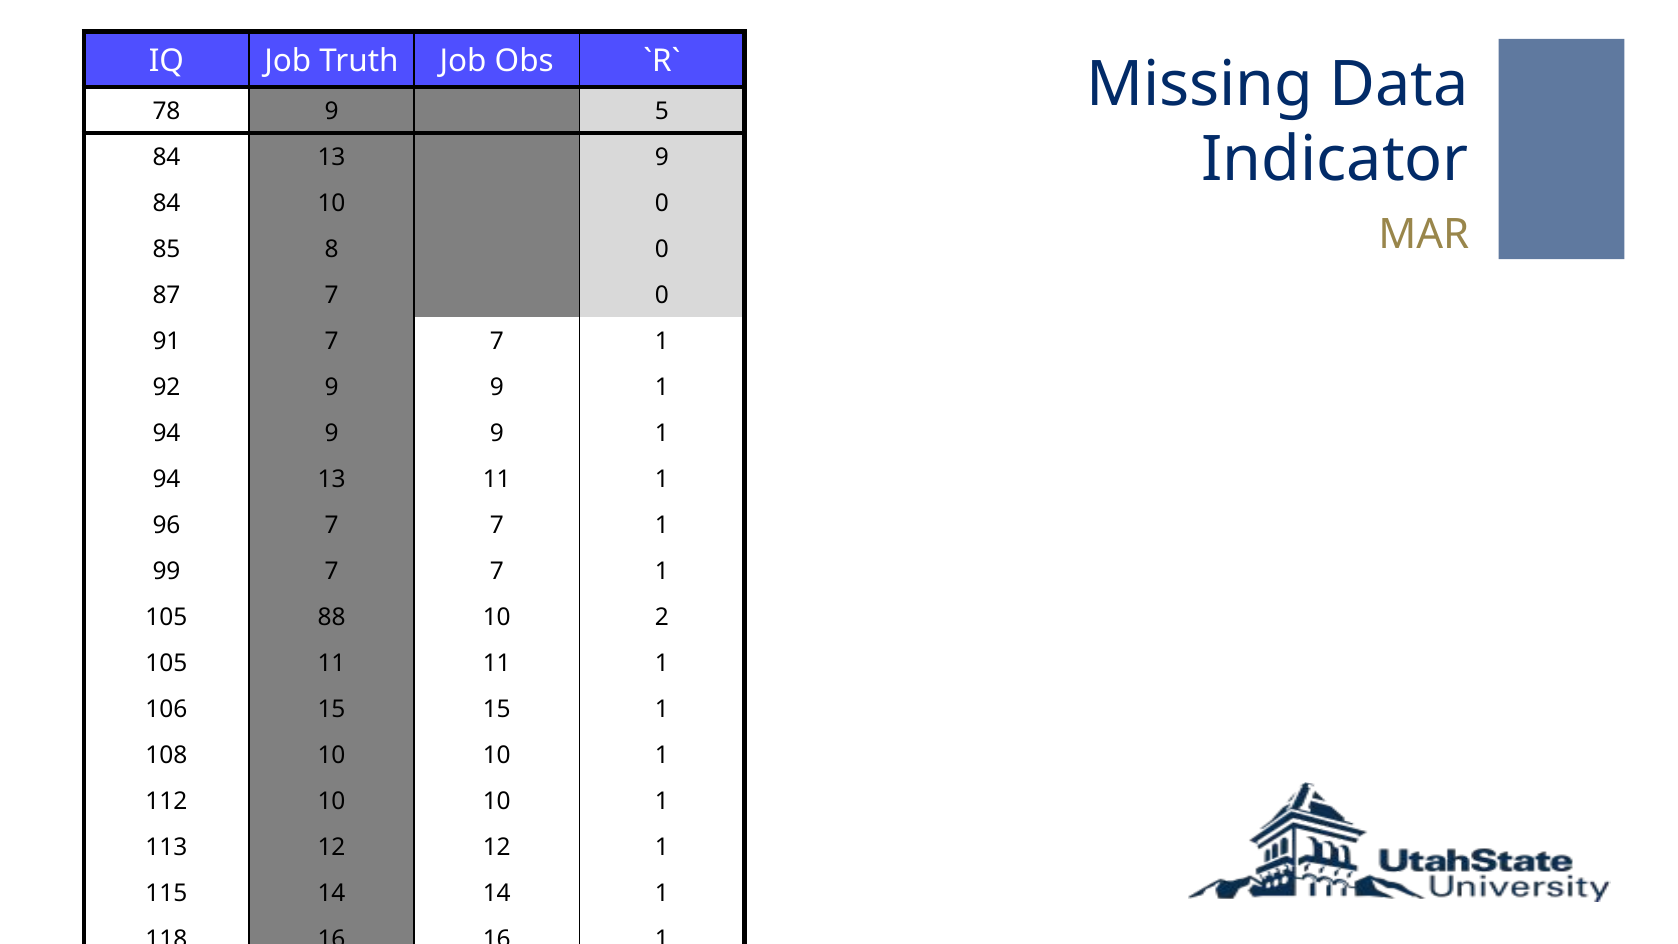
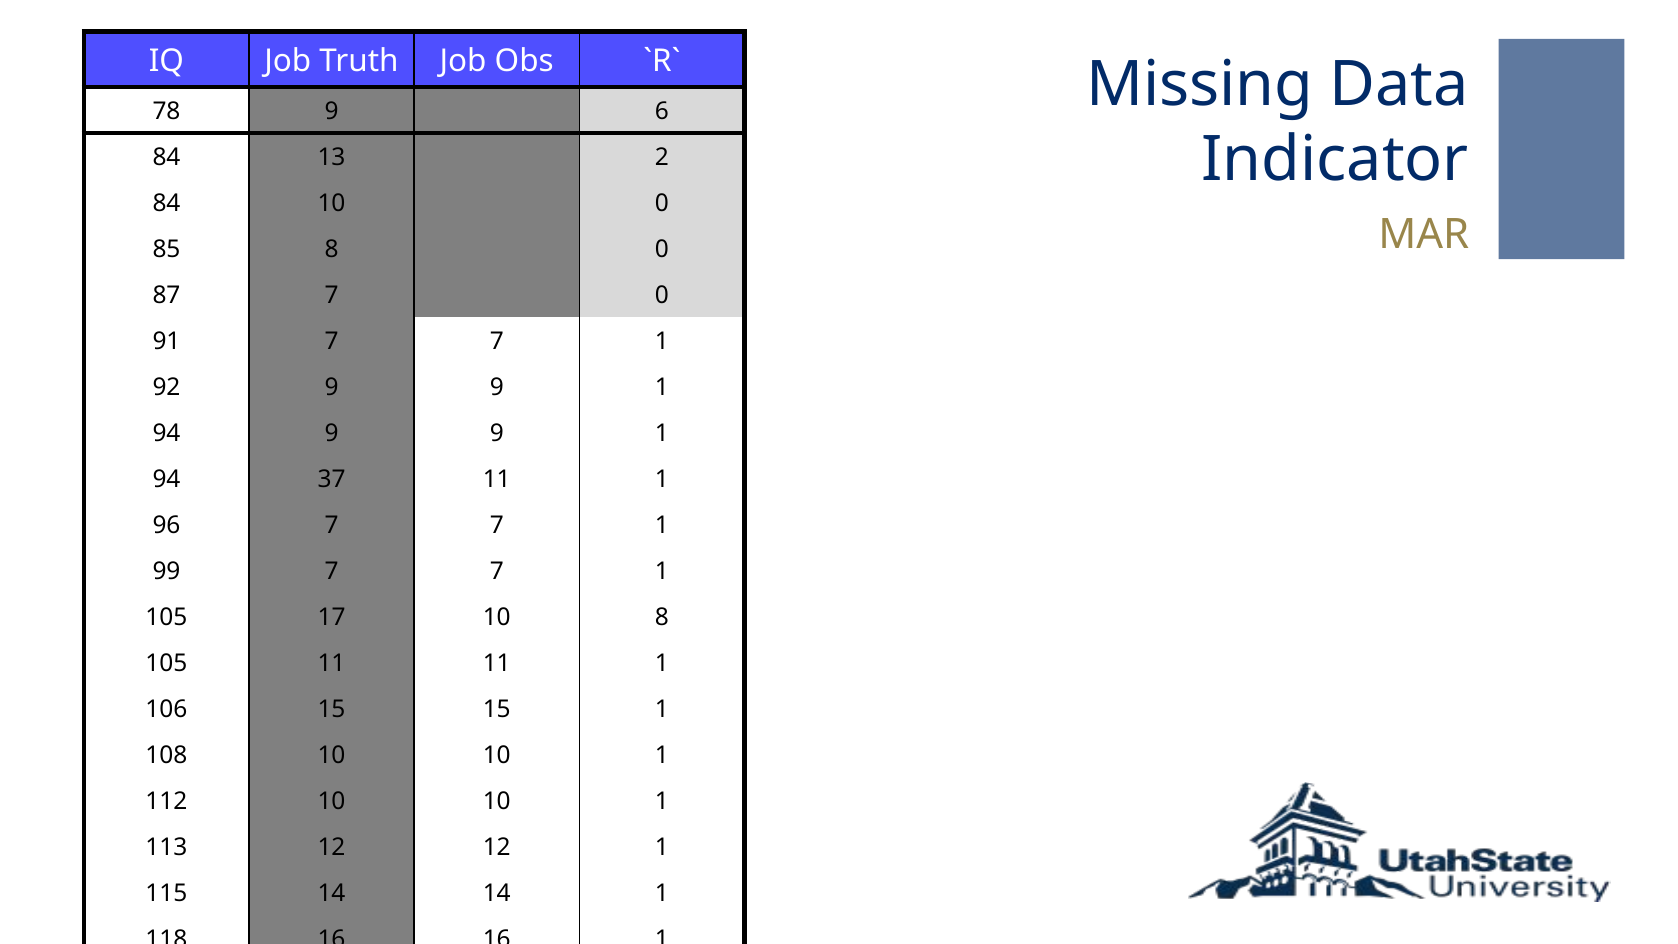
5: 5 -> 6 (662, 111)
13 9: 9 -> 2 (662, 157)
94 13: 13 -> 37 (332, 479)
88: 88 -> 17 (332, 617)
10 2: 2 -> 8 (662, 617)
